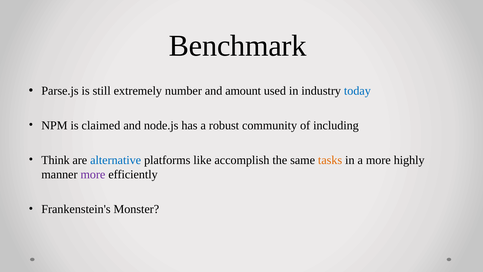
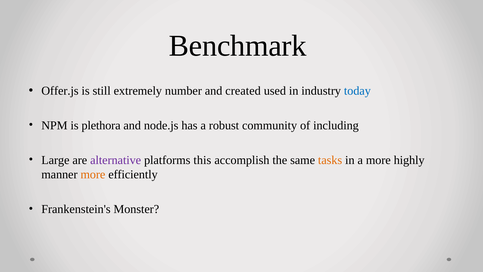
Parse.js: Parse.js -> Offer.js (60, 91)
amount: amount -> created (243, 91)
claimed: claimed -> plethora (101, 125)
Think: Think -> Large (55, 160)
alternative colour: blue -> purple (116, 160)
like: like -> this (202, 160)
more colour: purple -> orange (93, 174)
